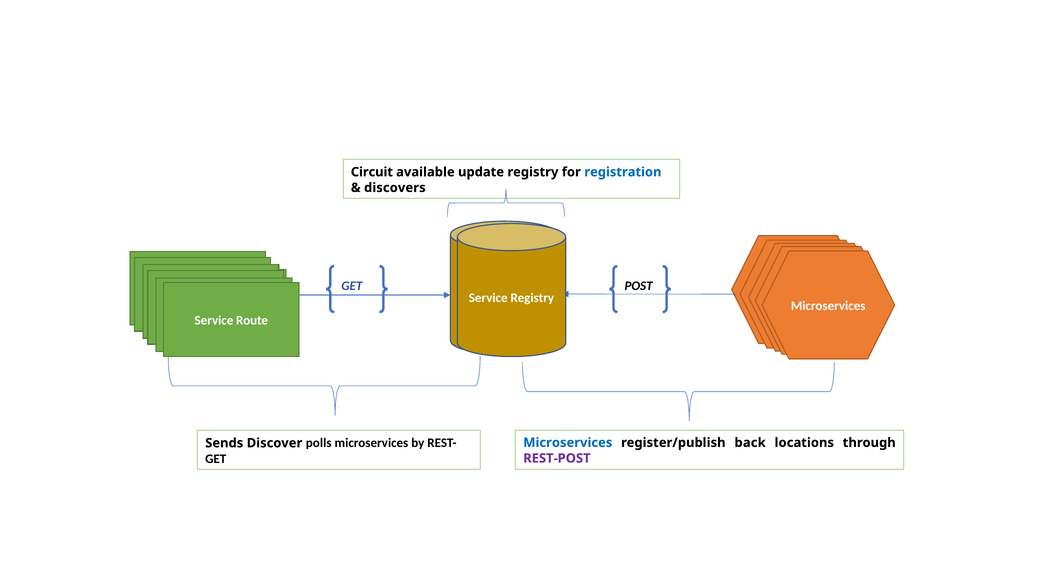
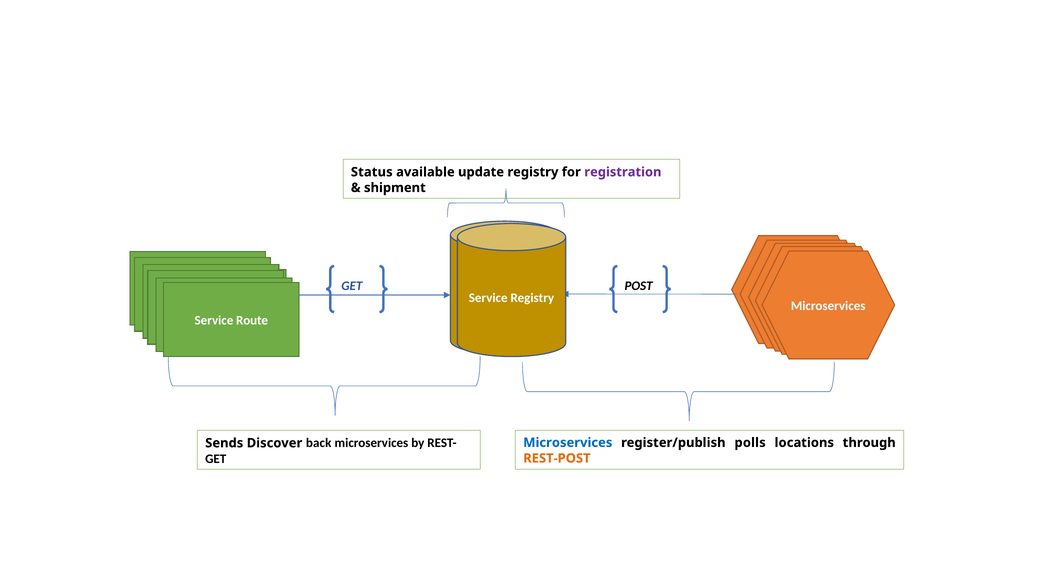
Circuit: Circuit -> Status (372, 172)
registration colour: blue -> purple (623, 172)
discovers: discovers -> shipment (395, 188)
back: back -> polls (750, 442)
polls: polls -> back (319, 443)
REST-POST colour: purple -> orange (557, 458)
